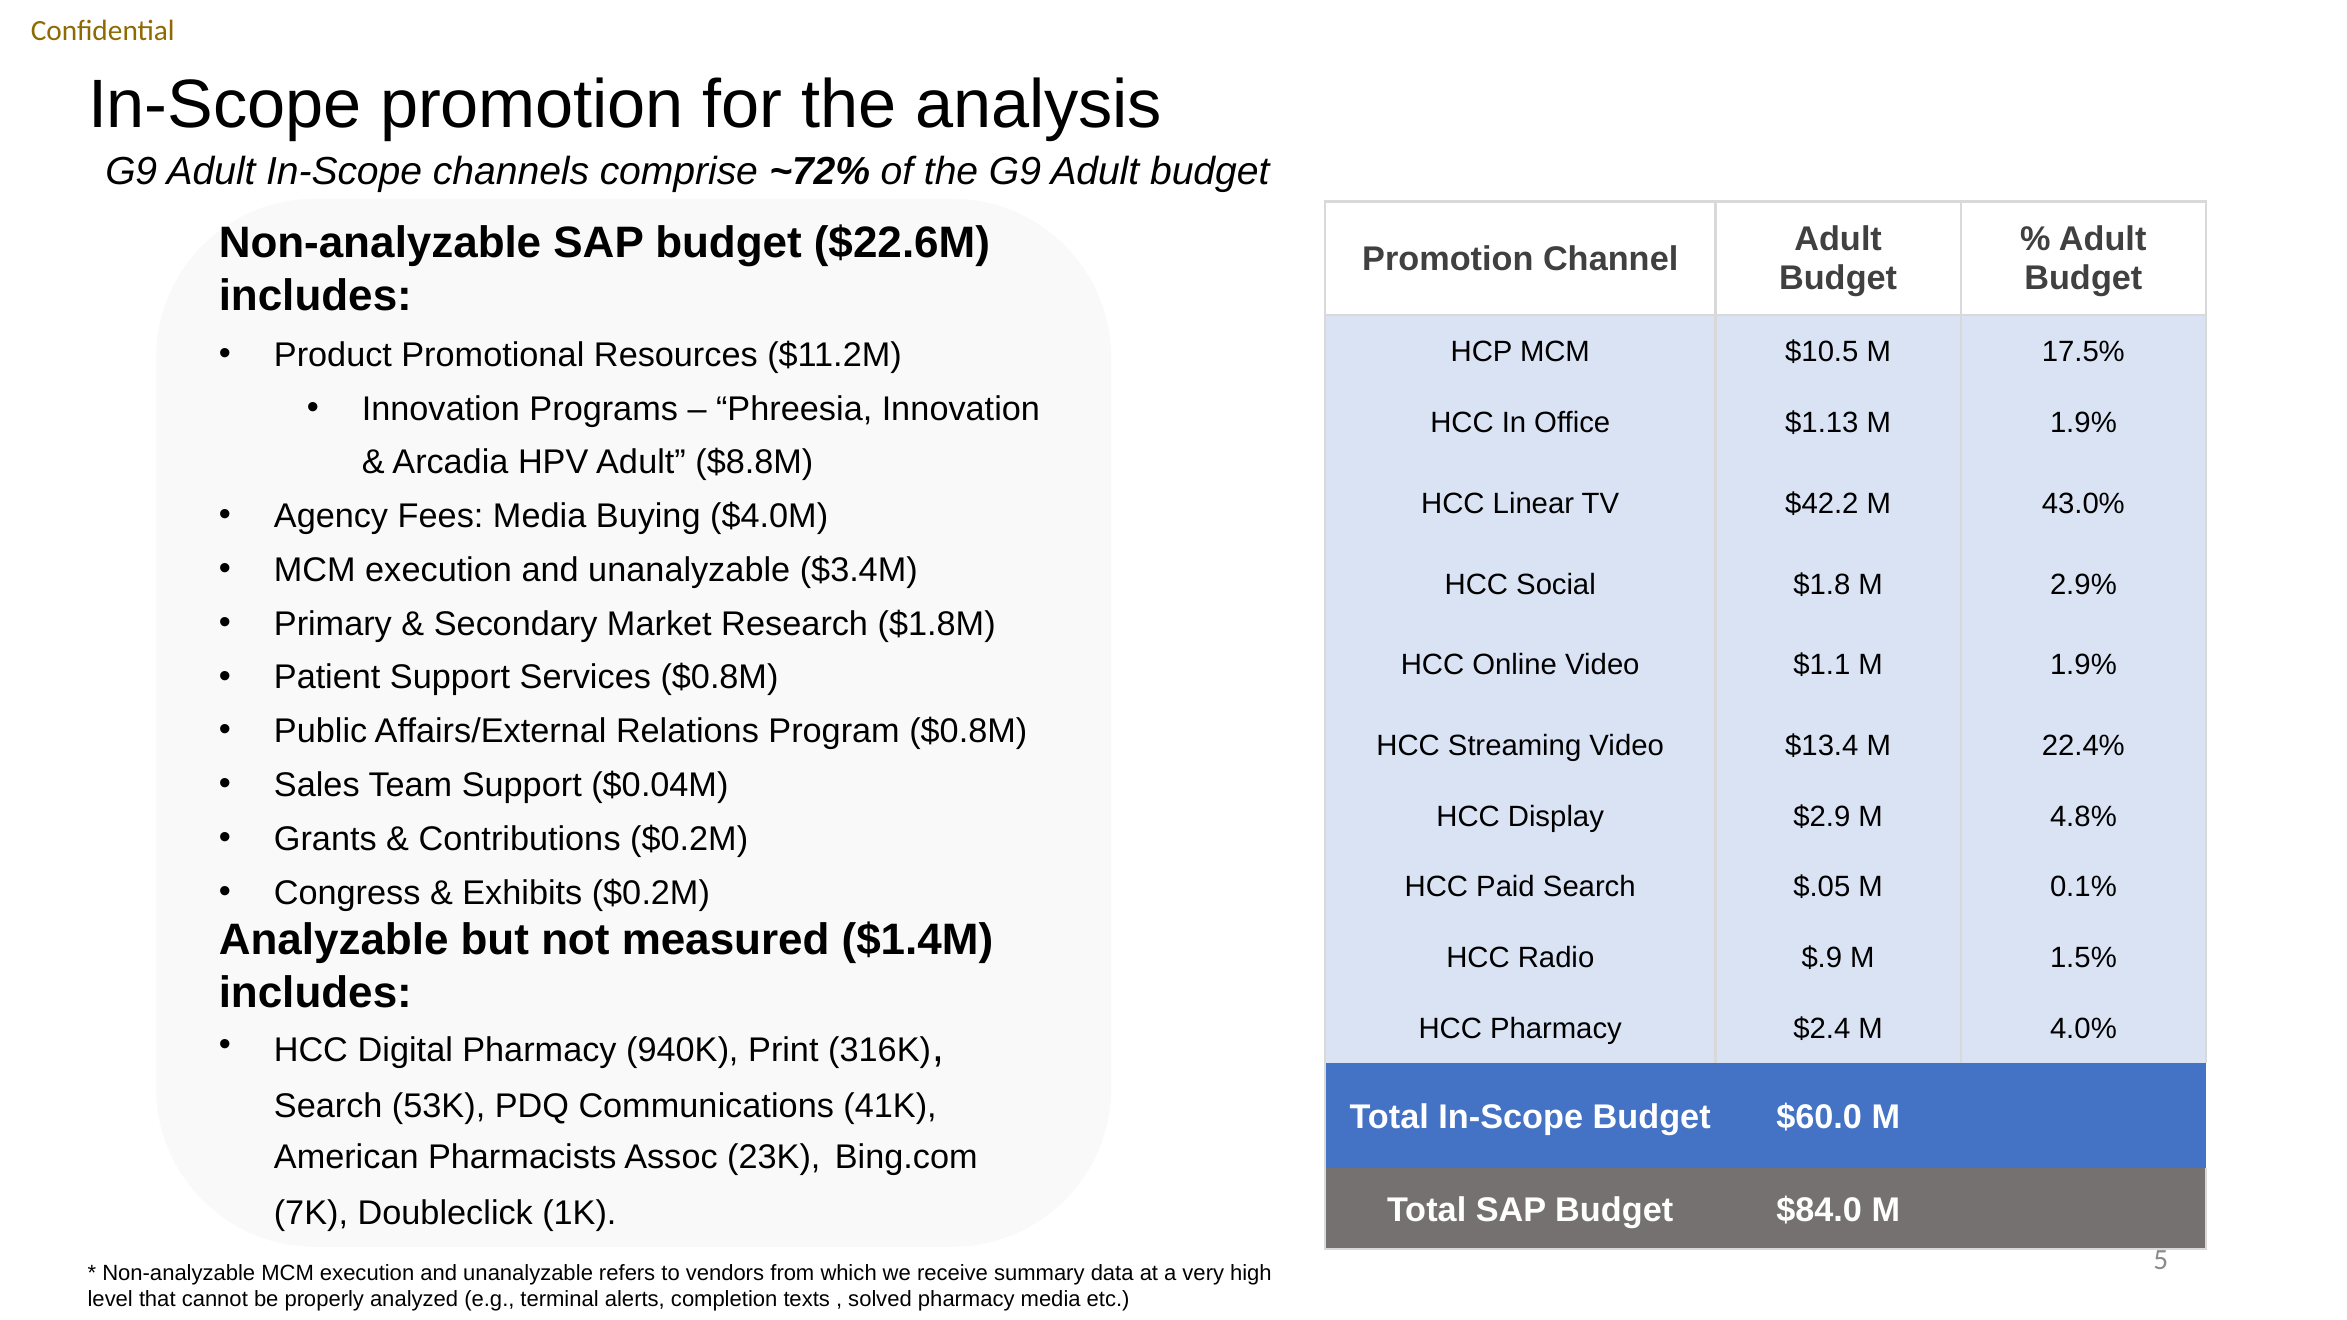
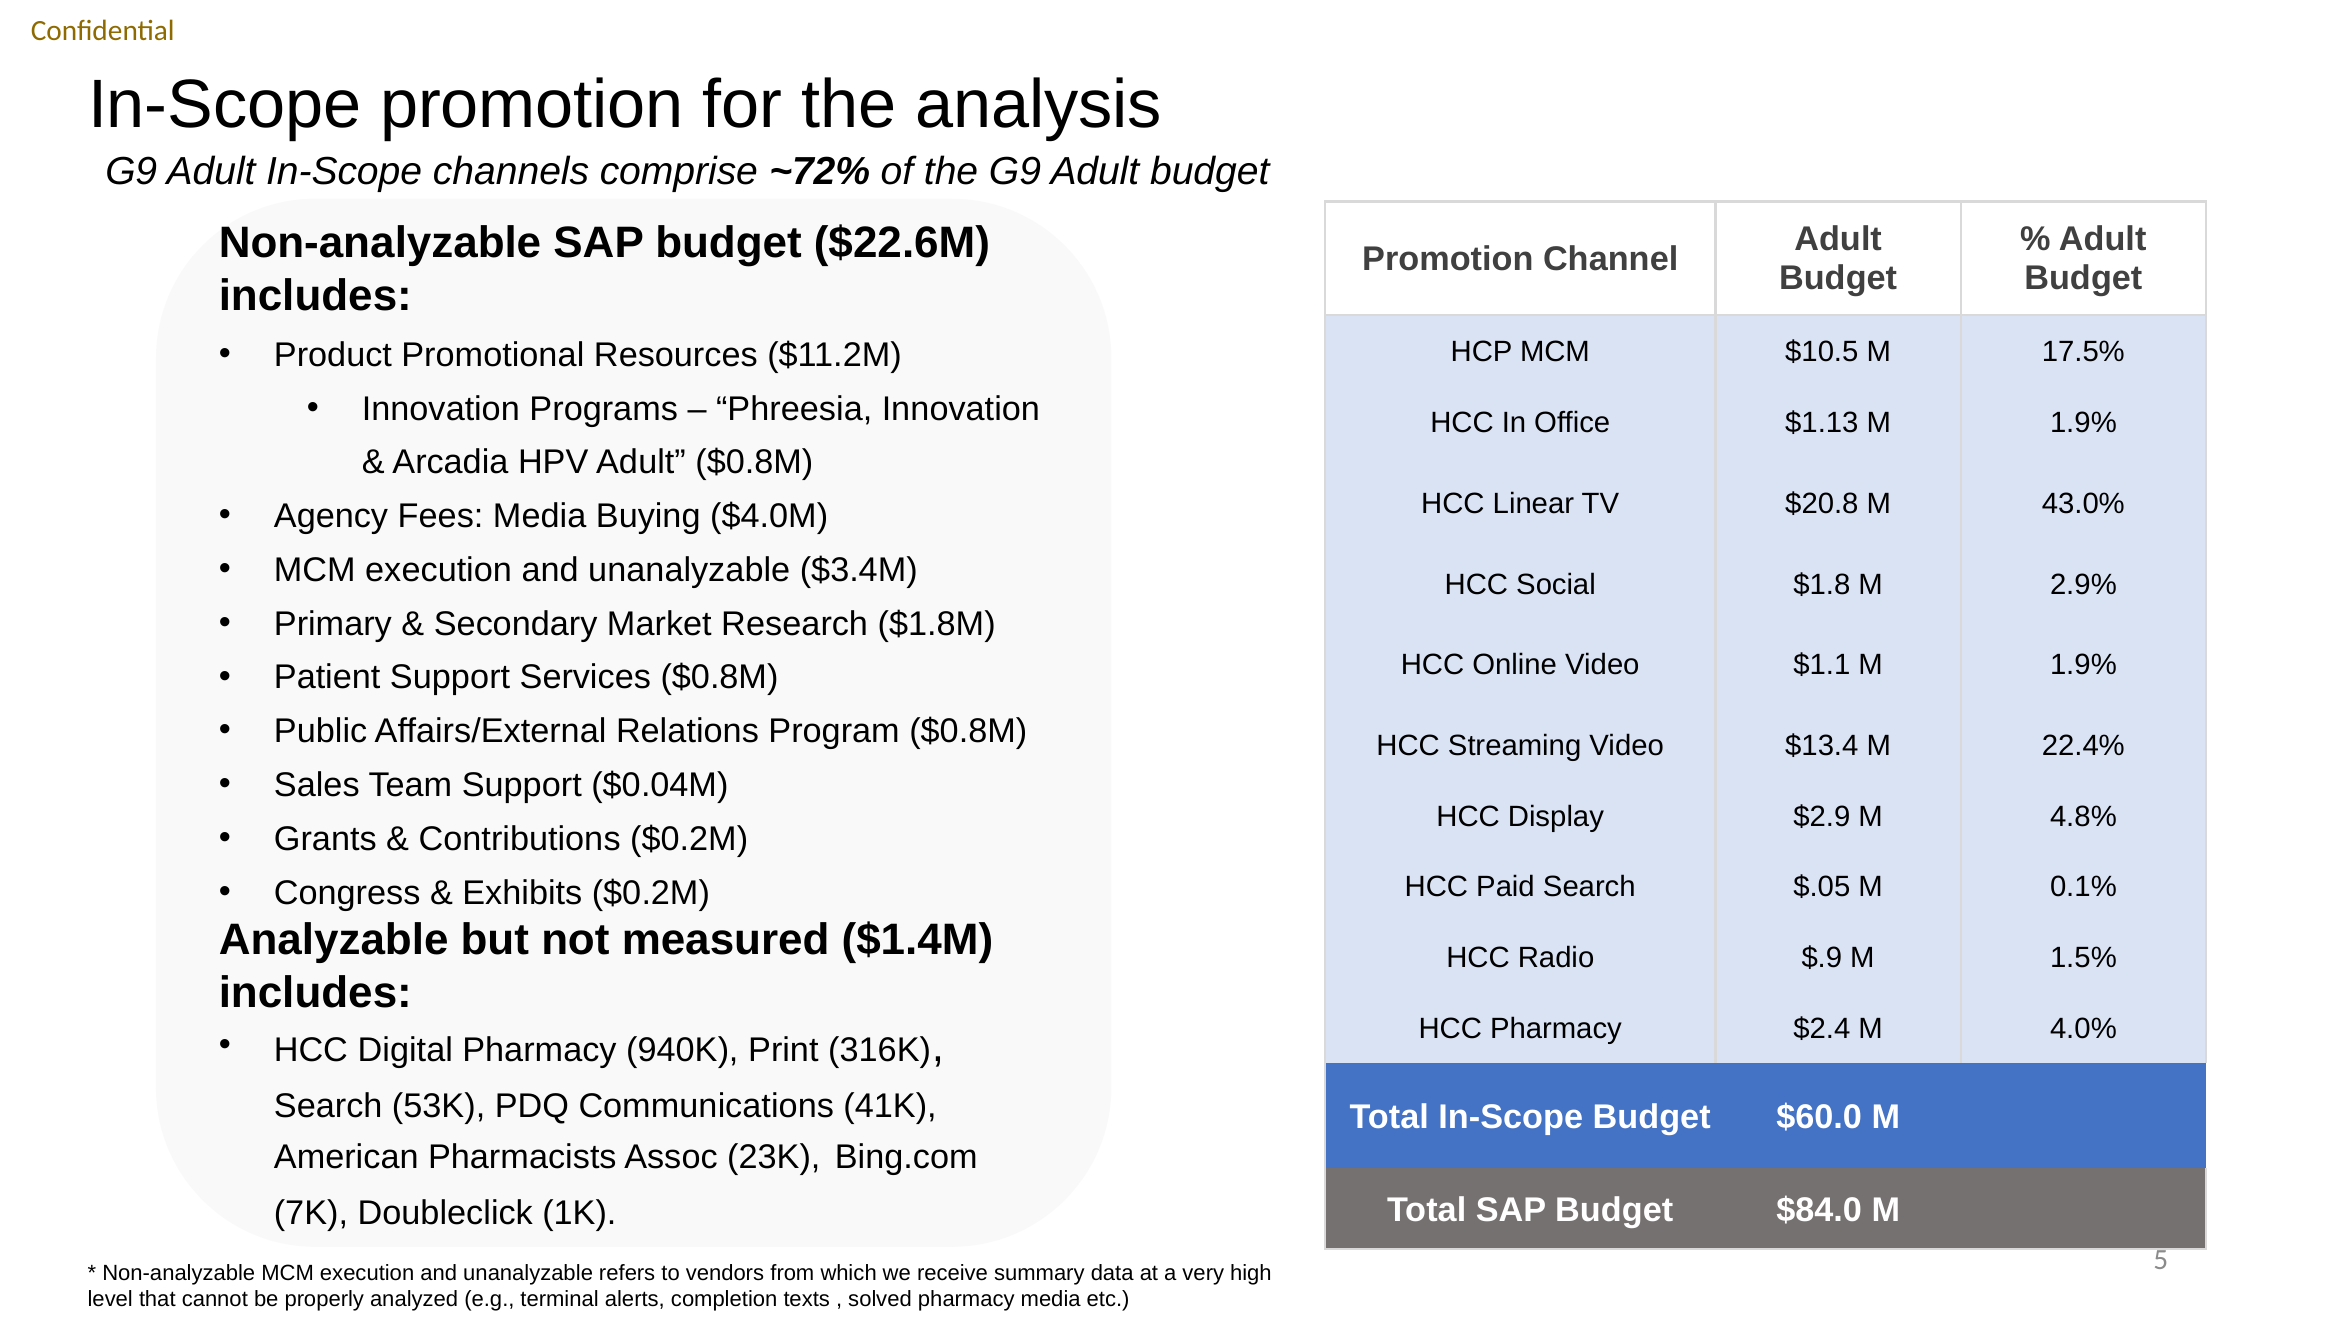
Adult $8.8M: $8.8M -> $0.8M (754, 463)
$42.2: $42.2 -> $20.8 (1822, 504)
